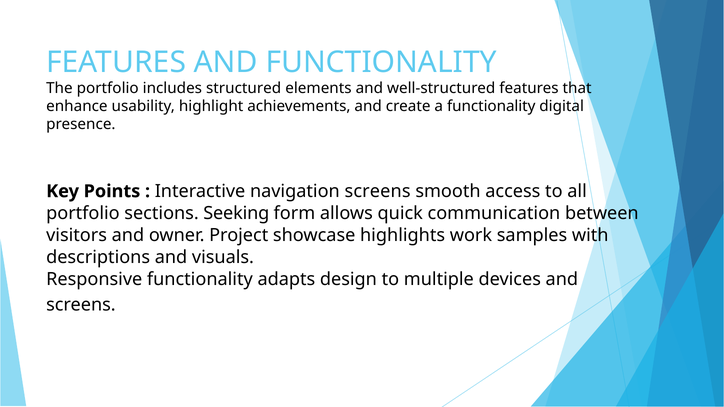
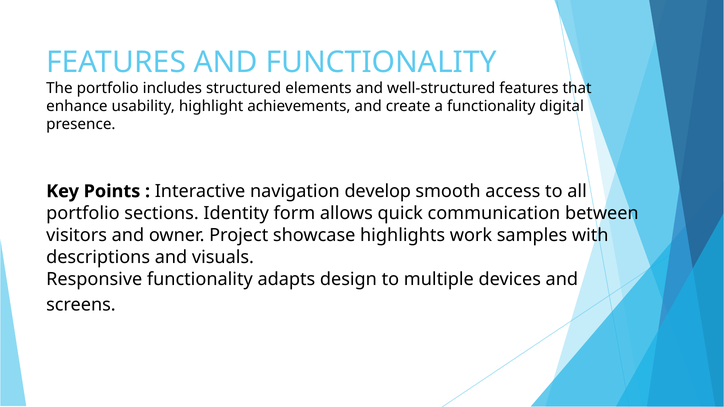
navigation screens: screens -> develop (378, 191)
Seeking: Seeking -> Identity (236, 213)
